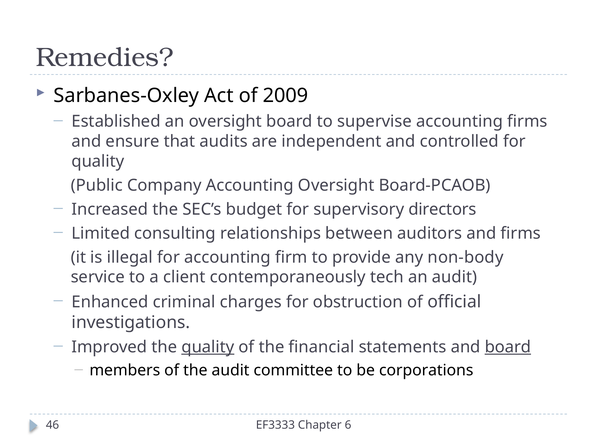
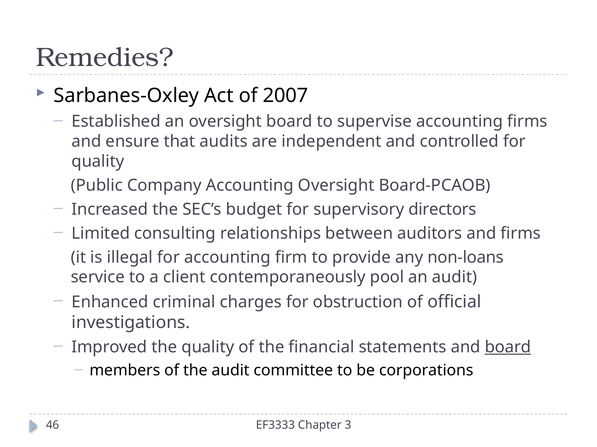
2009: 2009 -> 2007 (286, 96)
non-body: non-body -> non-loans (466, 258)
tech: tech -> pool (387, 278)
quality underline: present -> none (208, 348)
6: 6 -> 3 (348, 426)
